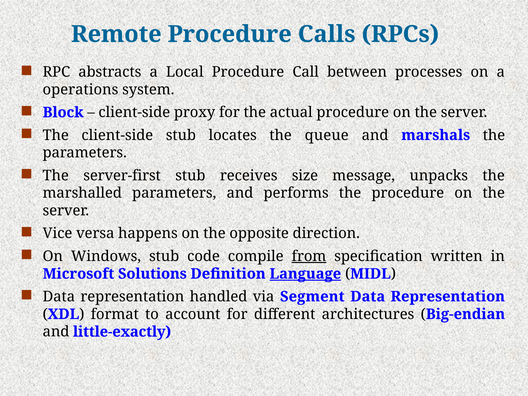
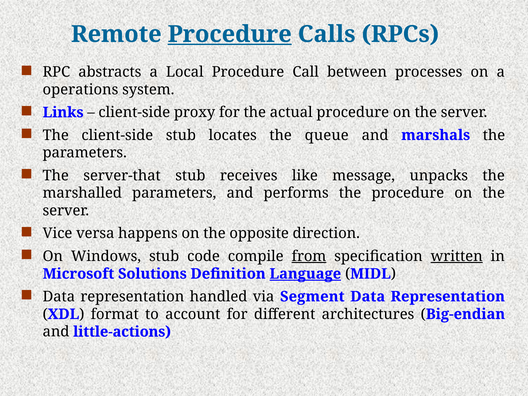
Procedure underline: none -> present (230, 34)
Block: Block -> Links (63, 112)
server-first: server-first -> server-that (122, 176)
size: size -> like (305, 176)
written underline: none -> present (457, 256)
little-exactly: little-exactly -> little-actions (122, 332)
